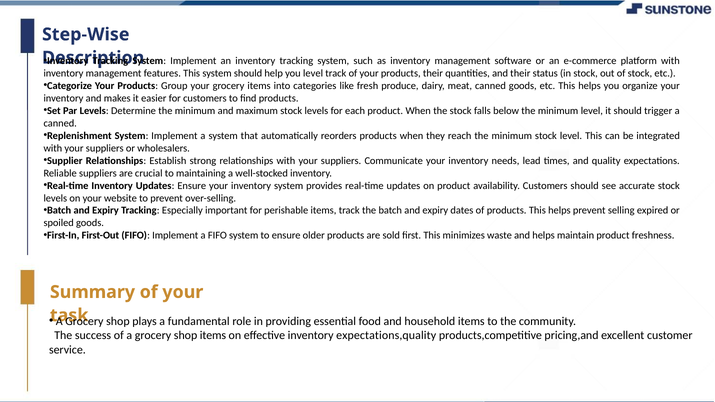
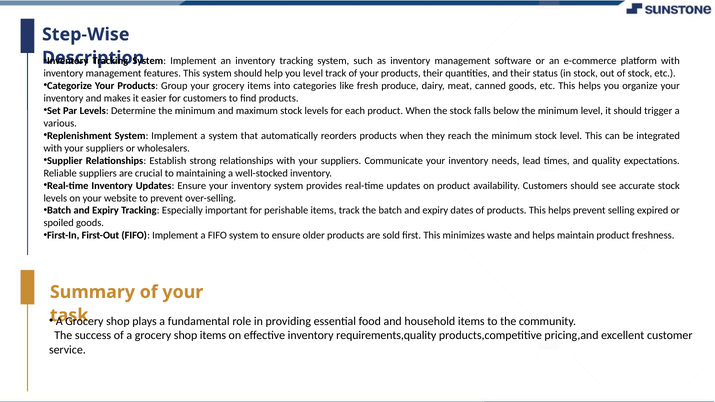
canned: canned -> various (60, 123)
expectations,quality: expectations,quality -> requirements,quality (386, 336)
